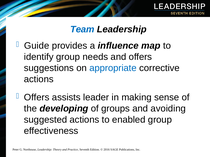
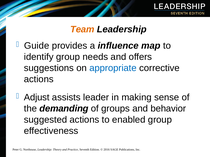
Team colour: blue -> orange (82, 30)
Offers: Offers -> Adjust (37, 98)
developing: developing -> demanding (64, 109)
avoiding: avoiding -> behavior (168, 109)
